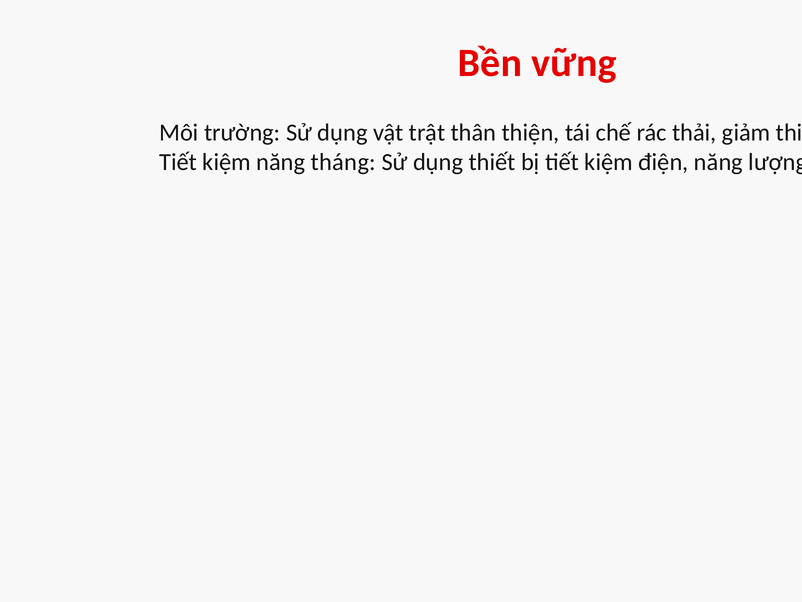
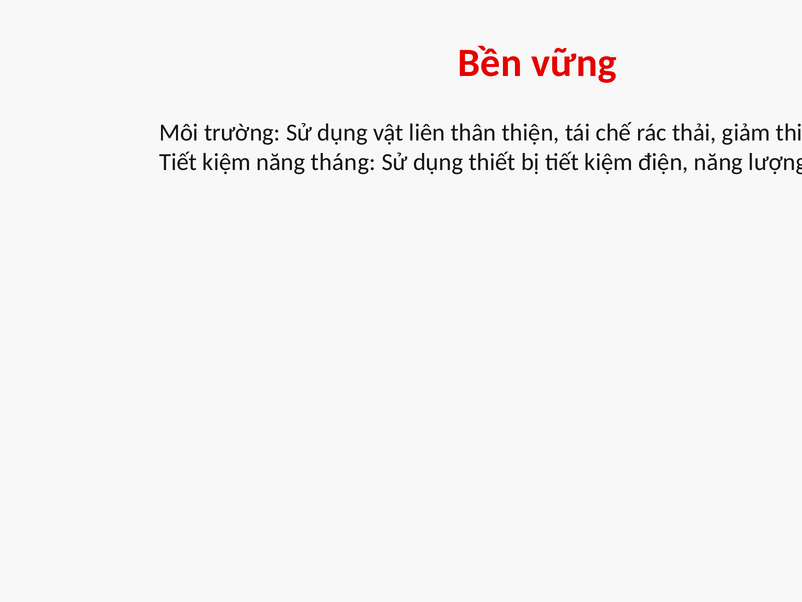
trật: trật -> liên (427, 133)
